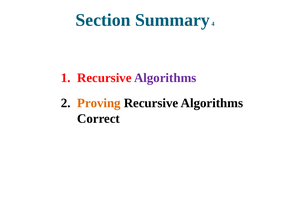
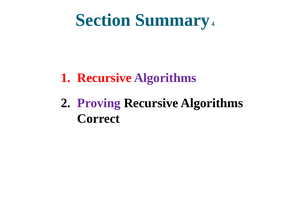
Proving colour: orange -> purple (99, 103)
